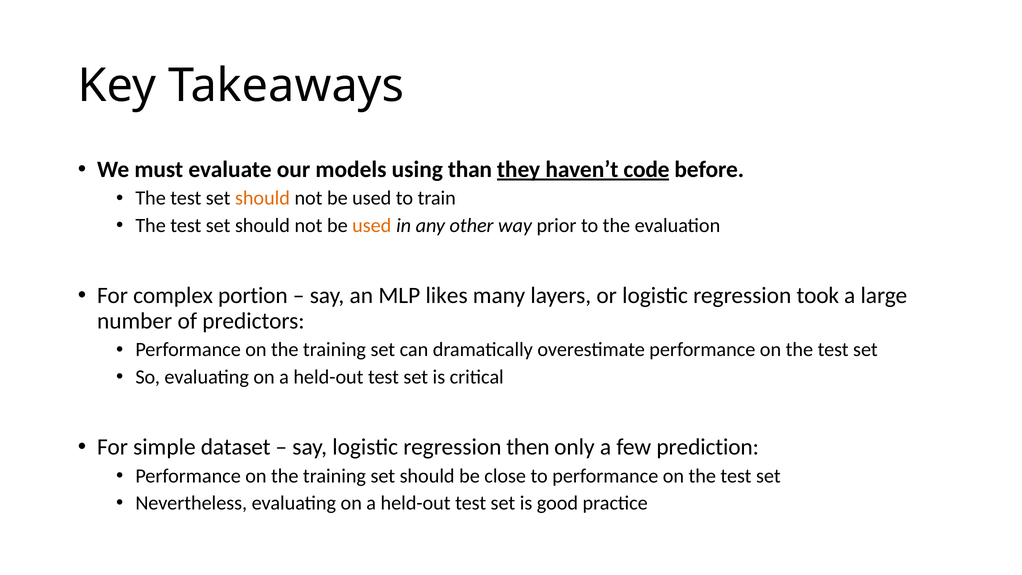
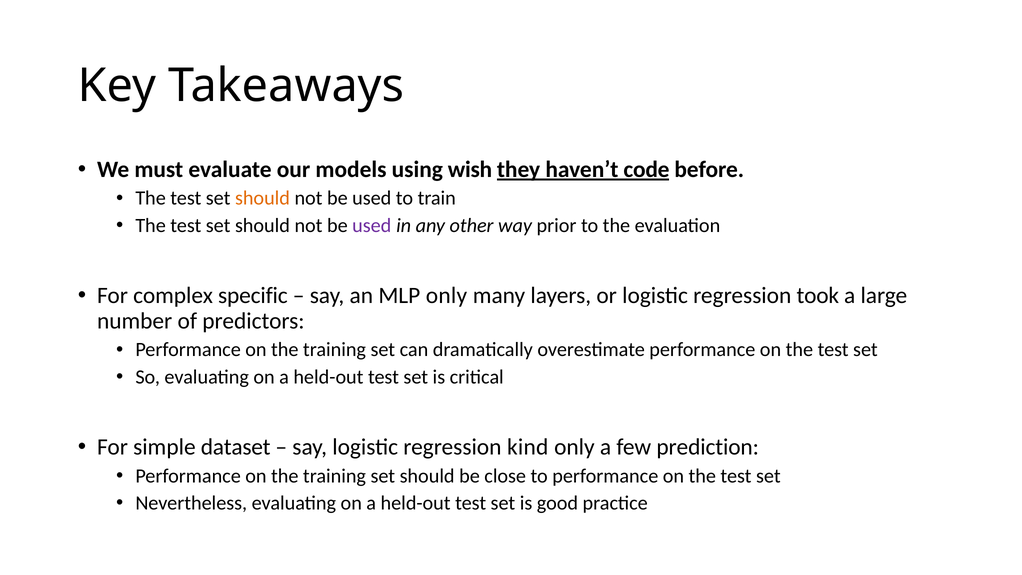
than: than -> wish (470, 169)
used colour: orange -> purple (372, 225)
portion: portion -> specific (253, 296)
MLP likes: likes -> only (446, 296)
then: then -> kind (528, 447)
